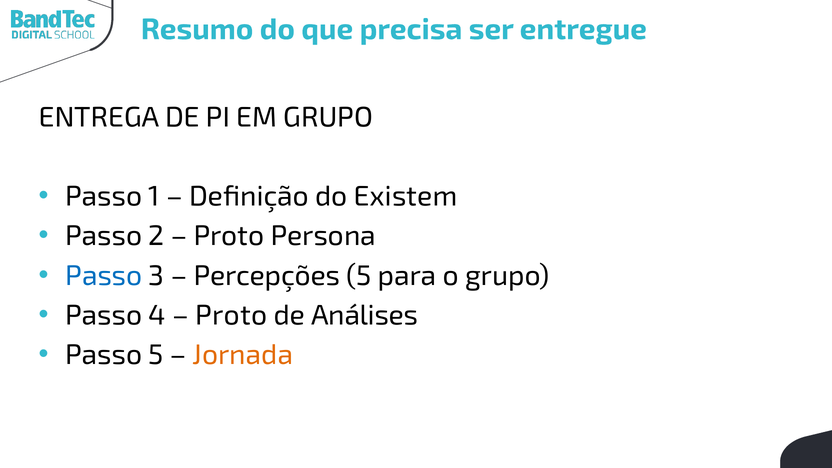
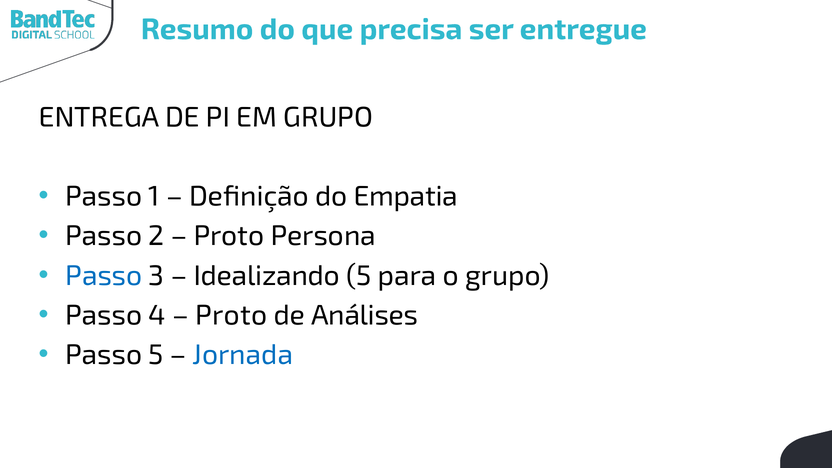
Existem: Existem -> Empatia (406, 196)
Percepções: Percepções -> Idealizando (267, 276)
Jornada colour: orange -> blue (243, 355)
